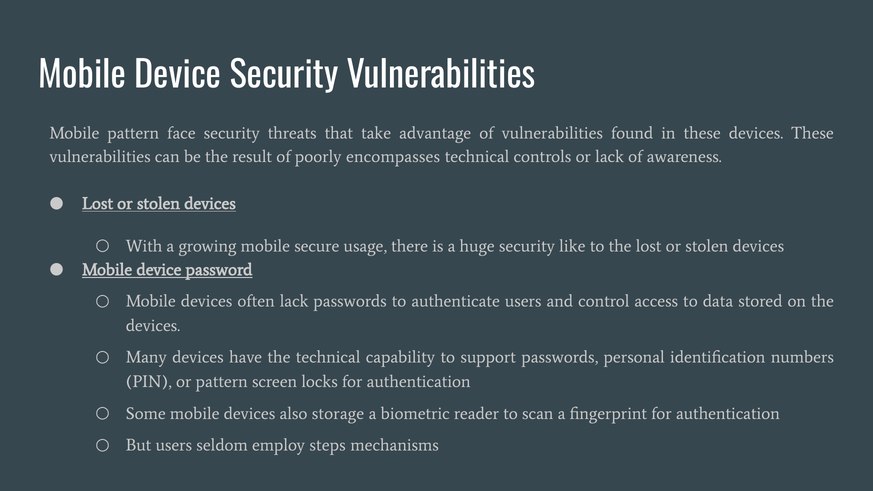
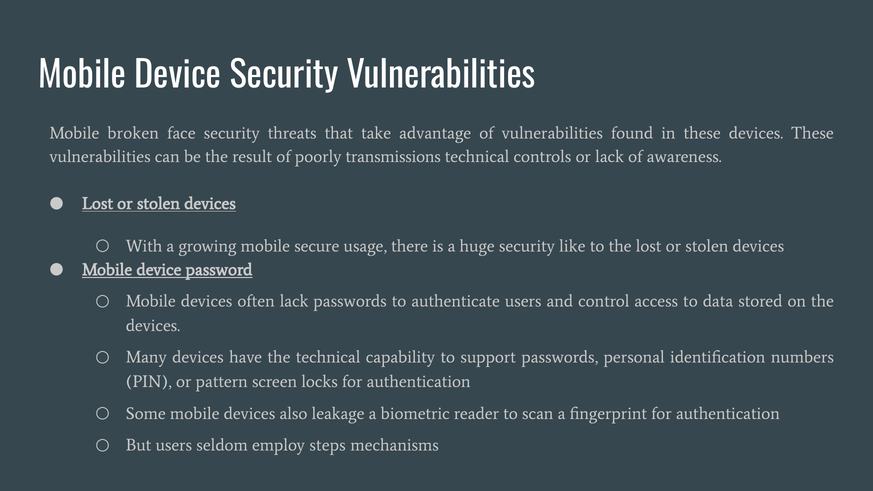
Mobile pattern: pattern -> broken (133, 133)
encompasses: encompasses -> transmissions (393, 157)
storage: storage -> leakage (338, 414)
